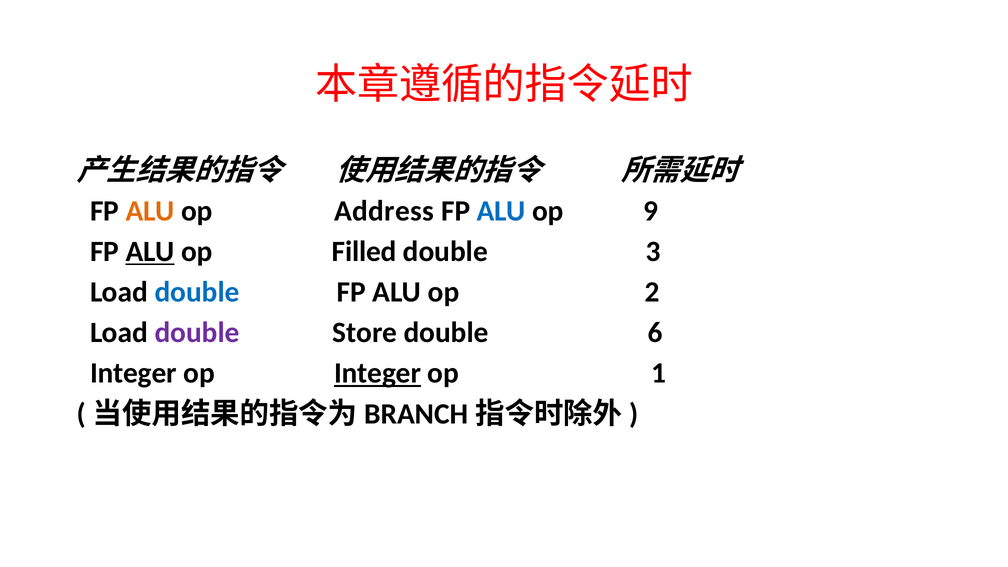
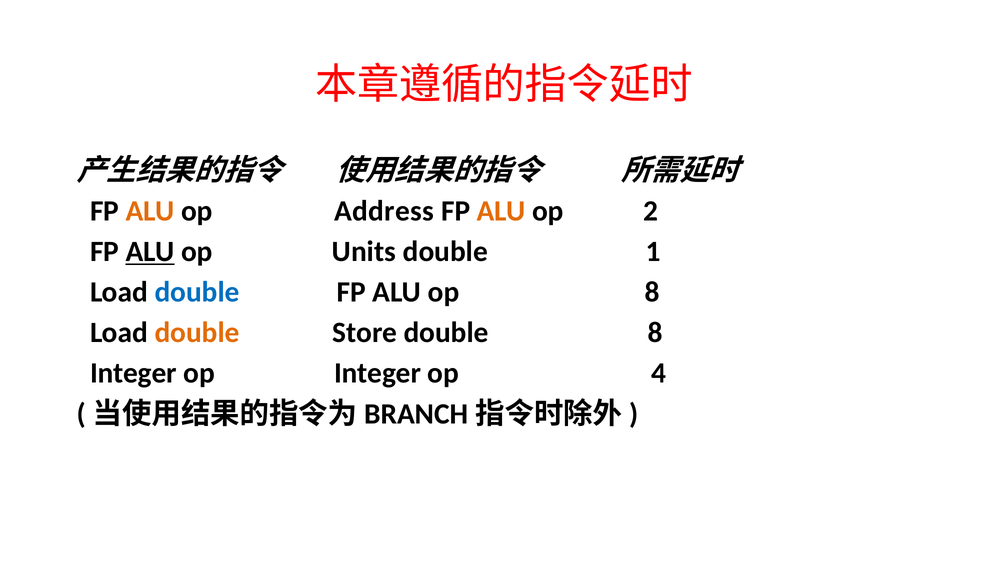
ALU colour: blue -> orange (501, 211)
9: 9 -> 2 (651, 211)
Filled: Filled -> Units (364, 252)
3: 3 -> 1 (653, 252)
op 2: 2 -> 8 (652, 292)
double colour: purple -> orange (197, 333)
double 6: 6 -> 8 (655, 333)
Integer underline: present -> none (378, 373)
1: 1 -> 4 (659, 373)
